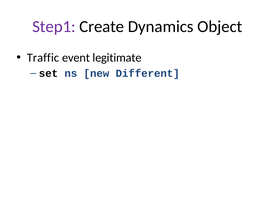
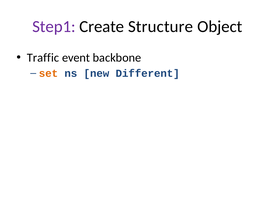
Dynamics: Dynamics -> Structure (161, 27)
legitimate: legitimate -> backbone (117, 58)
set colour: black -> orange (48, 73)
